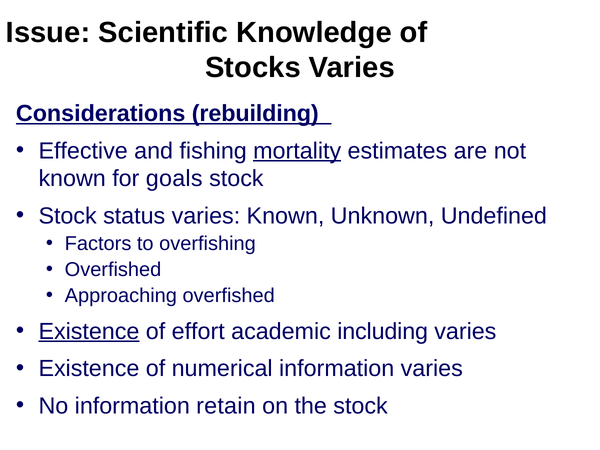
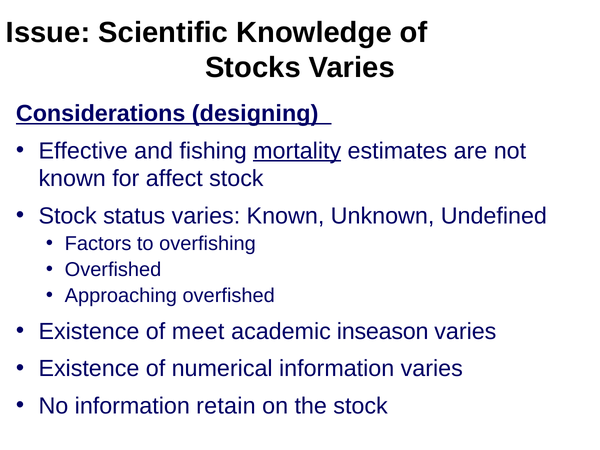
rebuilding: rebuilding -> designing (255, 114)
goals: goals -> affect (174, 179)
Existence underline: present -> none (89, 331)
effort: effort -> meet (198, 331)
including: including -> inseason (383, 331)
